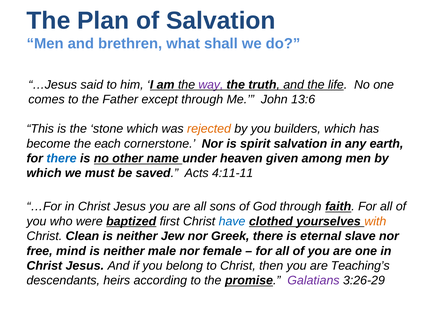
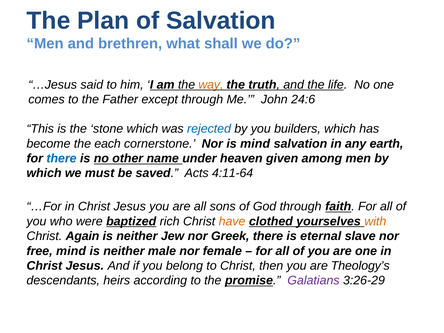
way colour: purple -> orange (211, 85)
13:6: 13:6 -> 24:6 (303, 99)
rejected colour: orange -> blue (209, 129)
is spirit: spirit -> mind (255, 144)
4:11-11: 4:11-11 -> 4:11-64 (233, 173)
first: first -> rich (170, 221)
have colour: blue -> orange (232, 221)
Clean: Clean -> Again (82, 236)
Teaching’s: Teaching’s -> Theology’s (360, 266)
